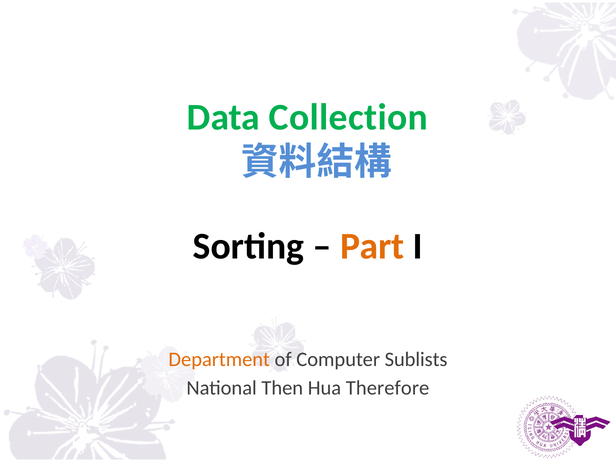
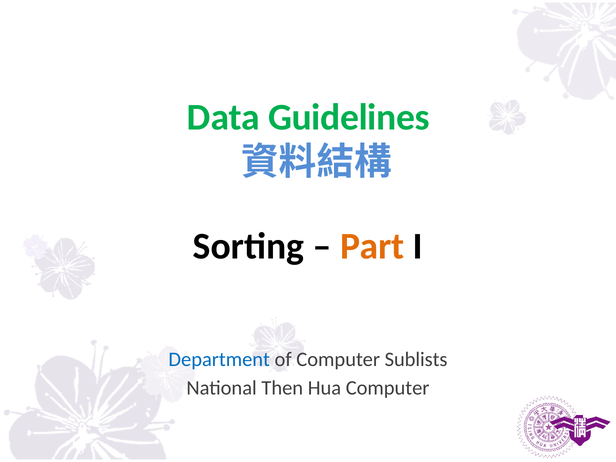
Collection: Collection -> Guidelines (349, 117)
Department colour: orange -> blue (219, 359)
Hua Therefore: Therefore -> Computer (388, 388)
